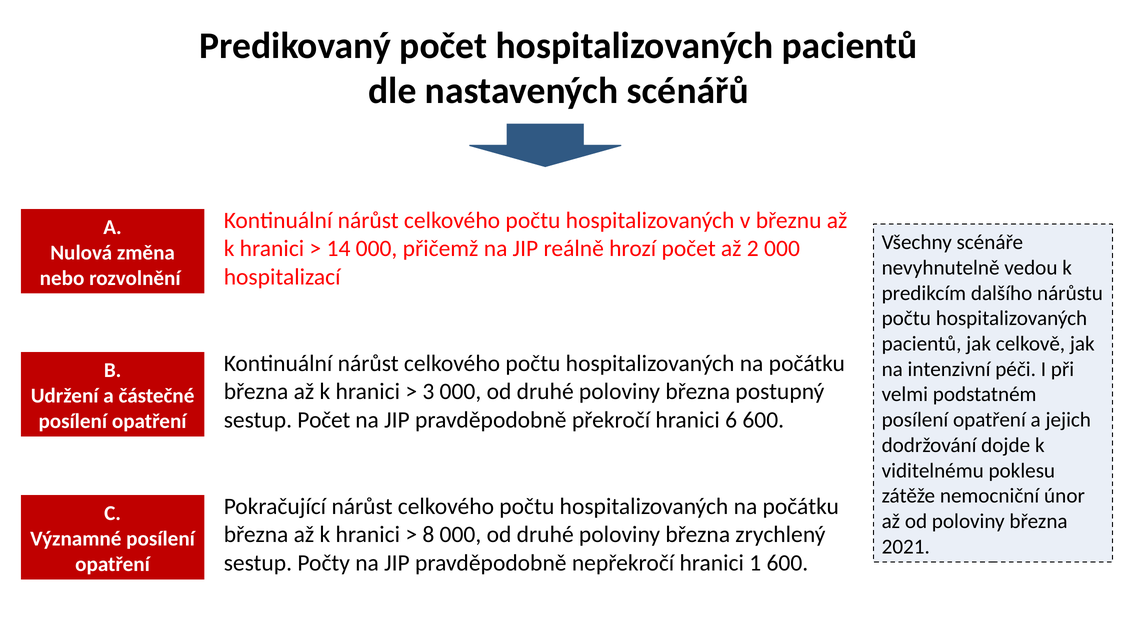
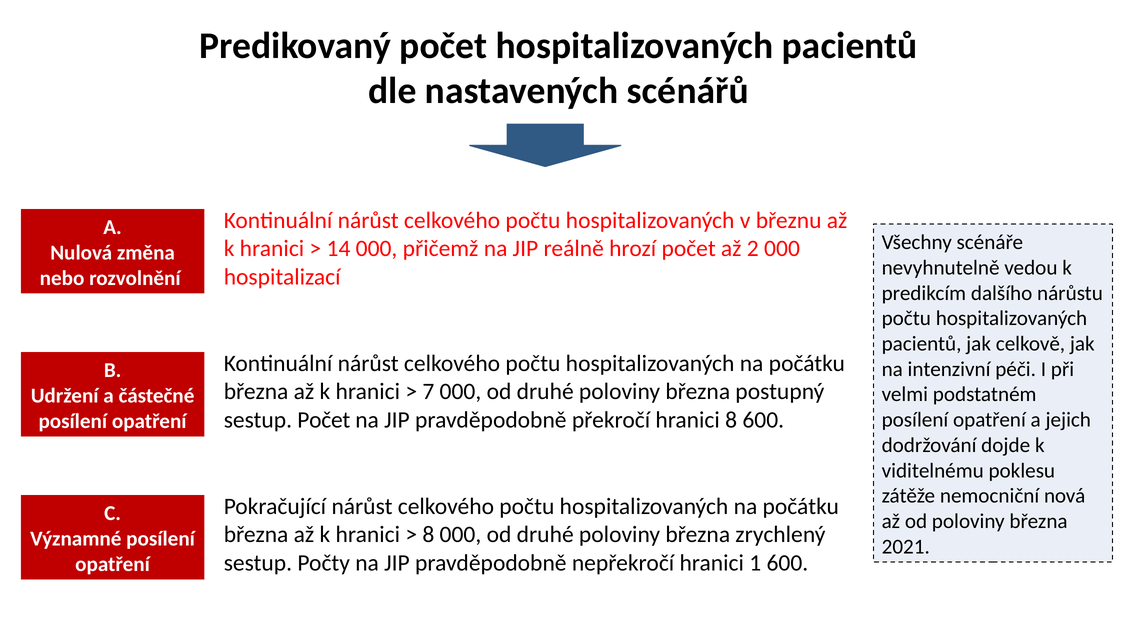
3: 3 -> 7 (428, 392)
hranici 6: 6 -> 8 (731, 420)
únor: únor -> nová (1065, 496)
